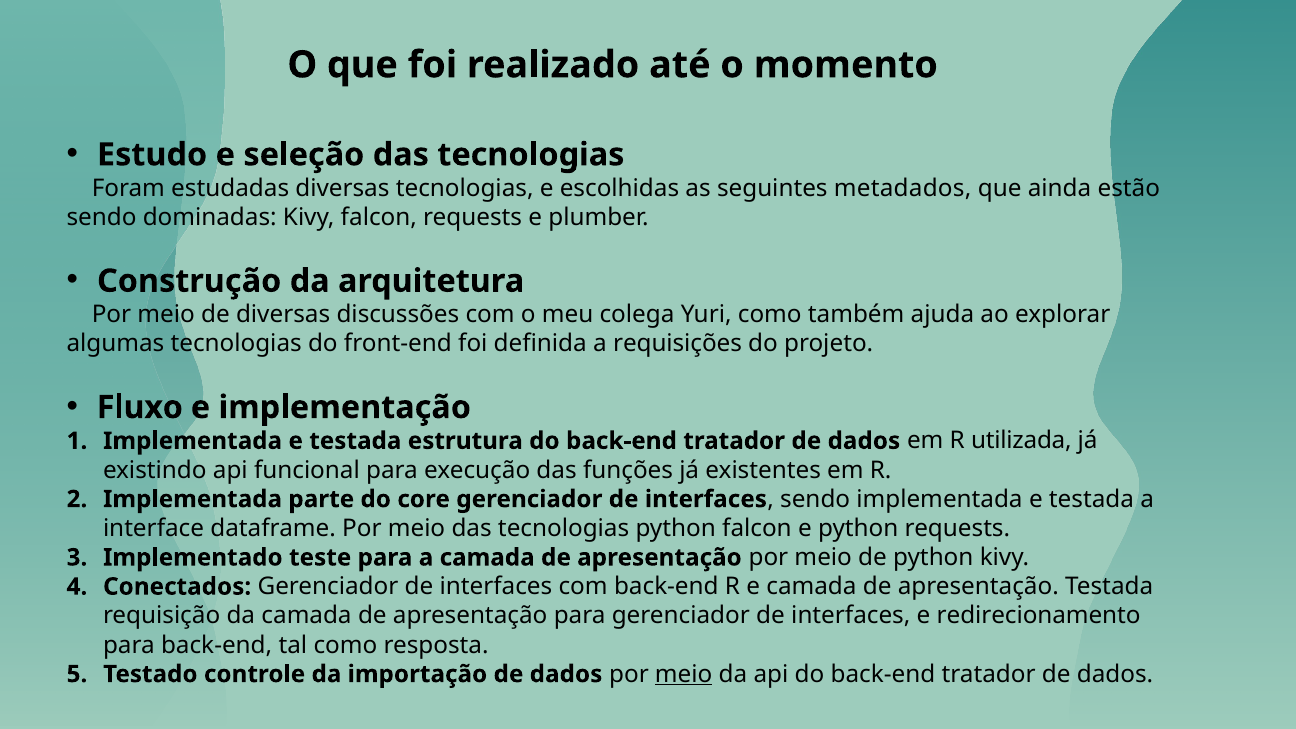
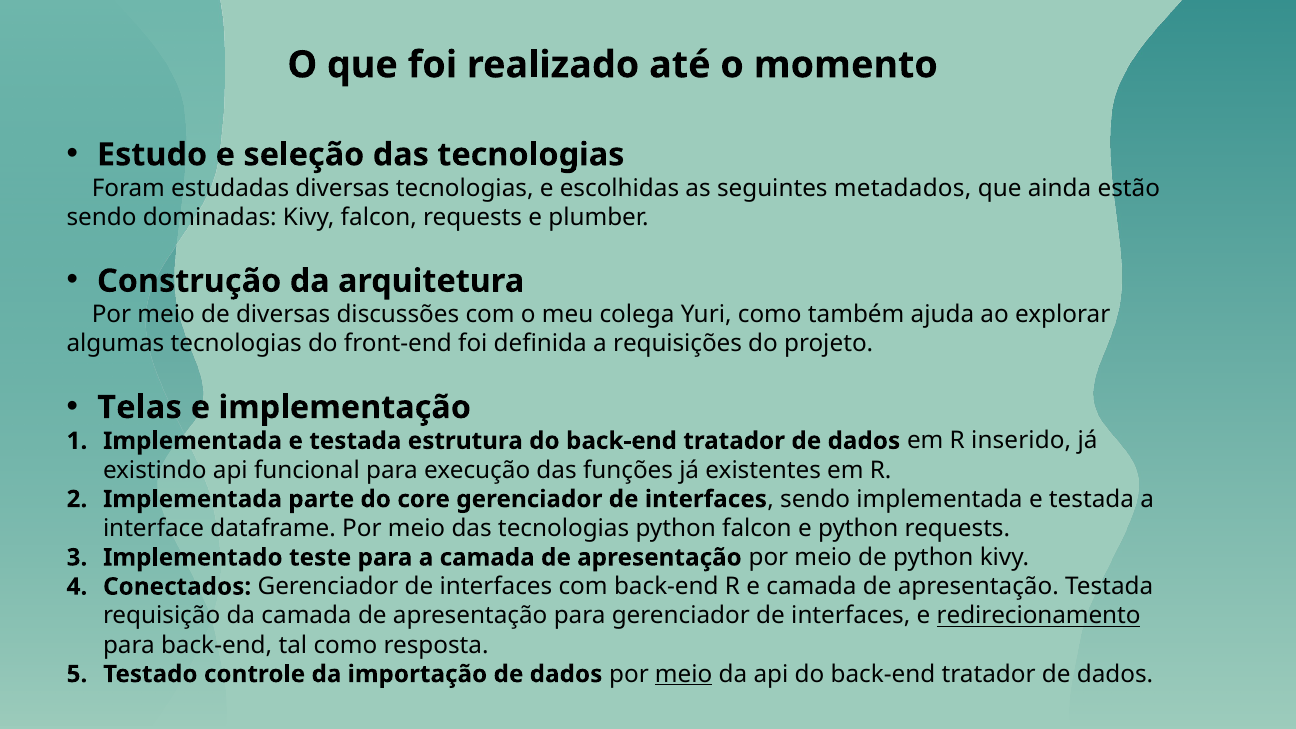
Fluxo: Fluxo -> Telas (140, 407)
utilizada: utilizada -> inserido (1021, 441)
redirecionamento underline: none -> present (1039, 616)
